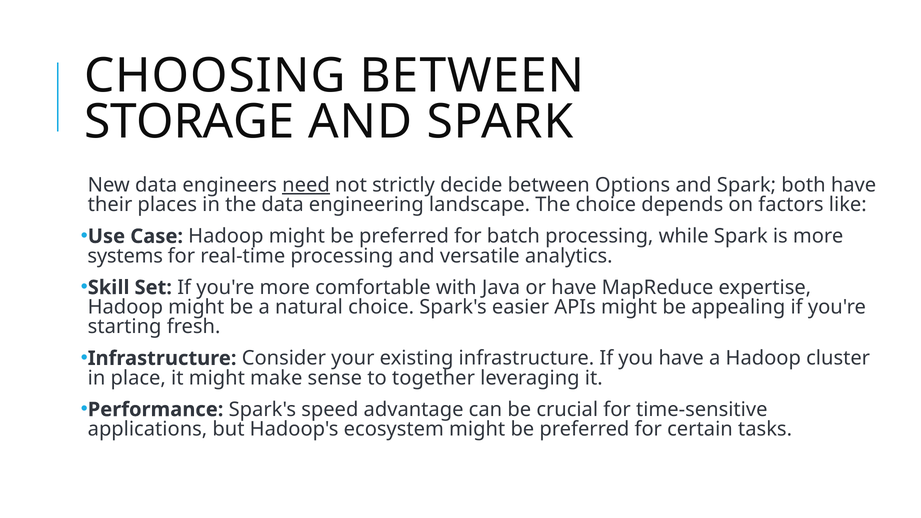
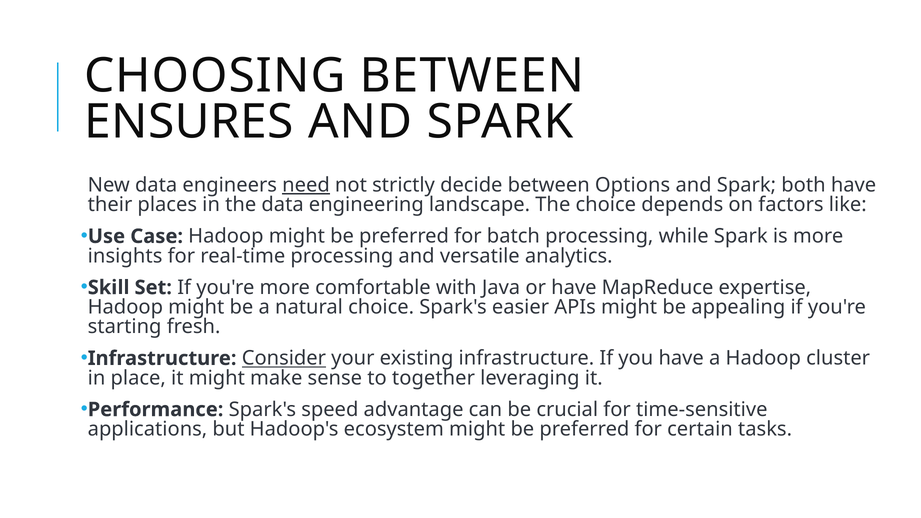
STORAGE: STORAGE -> ENSURES (189, 122)
systems: systems -> insights (125, 256)
Consider underline: none -> present (284, 358)
